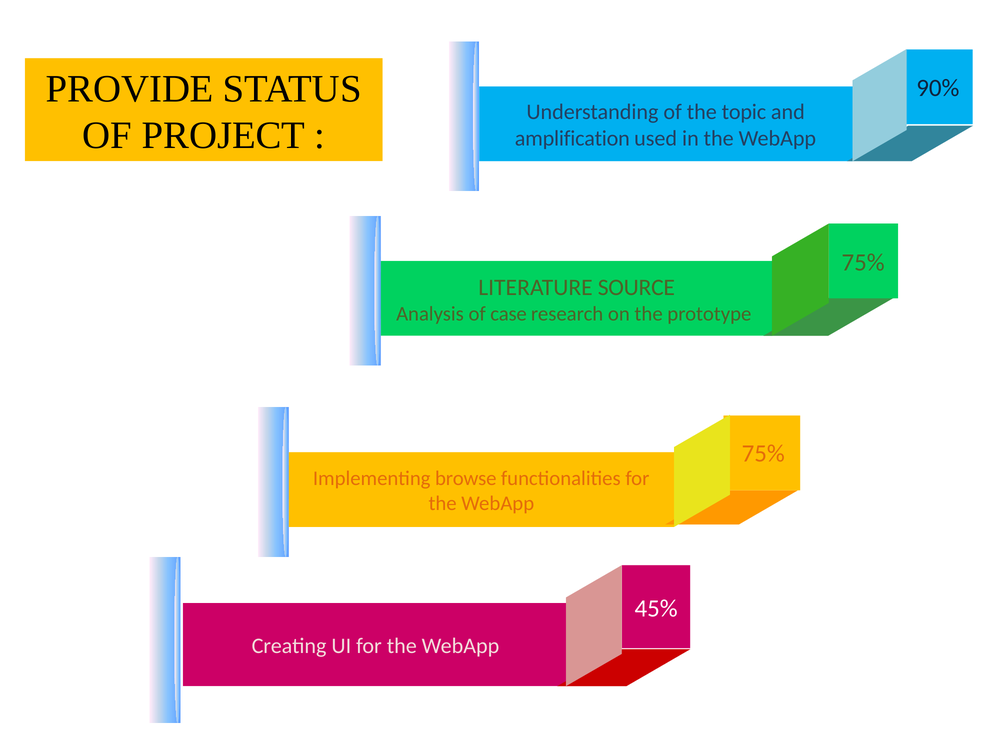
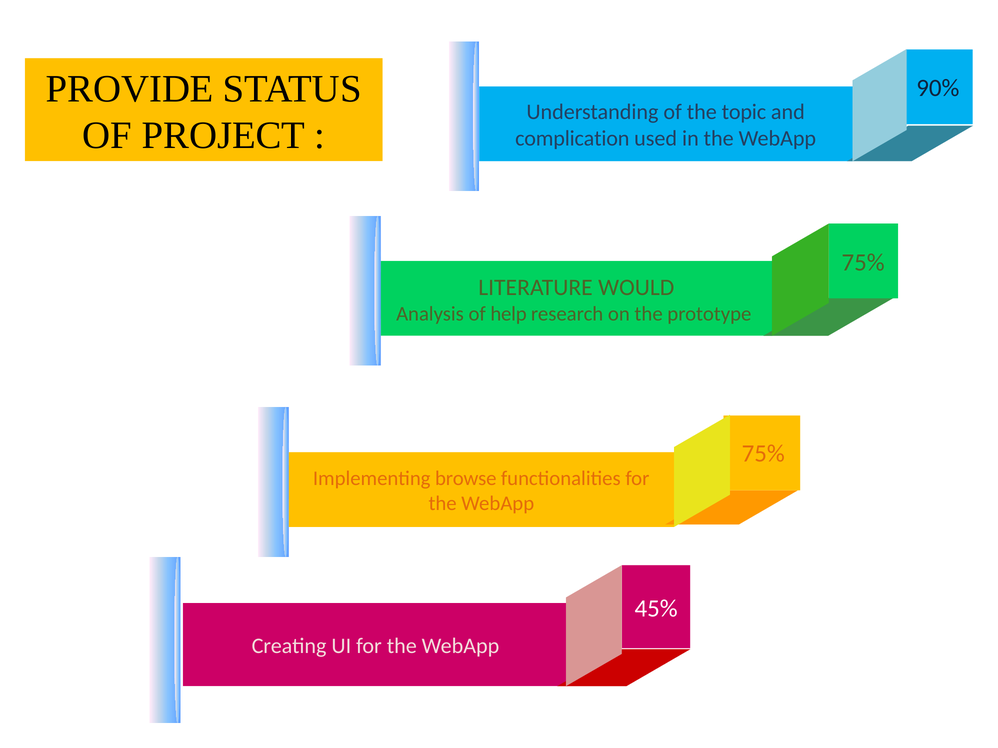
amplification: amplification -> complication (572, 139)
SOURCE: SOURCE -> WOULD (636, 288)
case: case -> help (509, 314)
